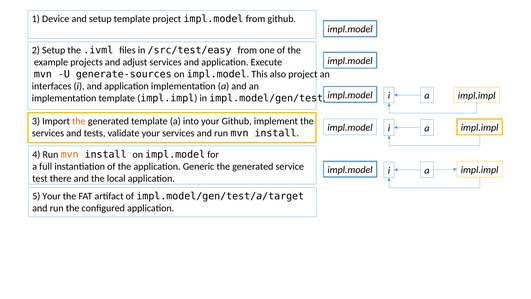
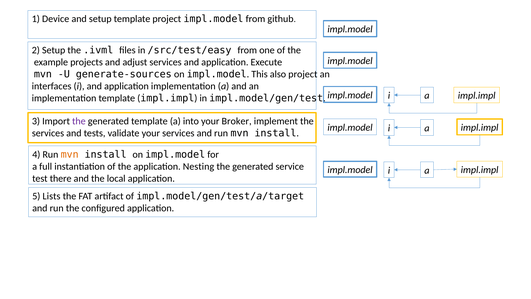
the colour: orange -> purple (79, 121)
your Github: Github -> Broker (237, 121)
Generic: Generic -> Nesting (199, 166)
5 Your: Your -> Lists (51, 196)
